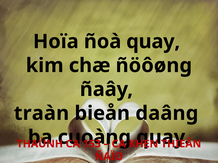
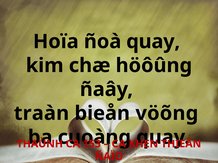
ñöôøng: ñöôøng -> höôûng (154, 66)
daâng: daâng -> vöõng (167, 114)
